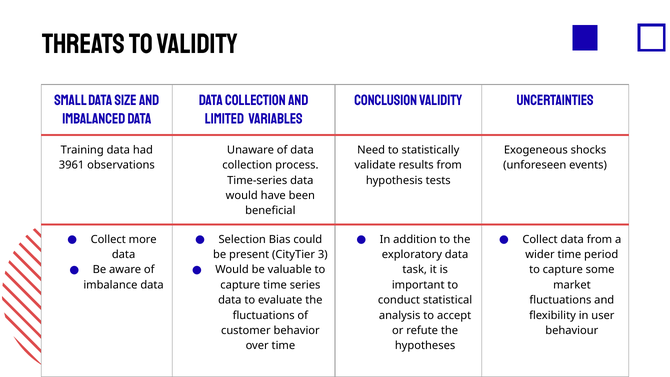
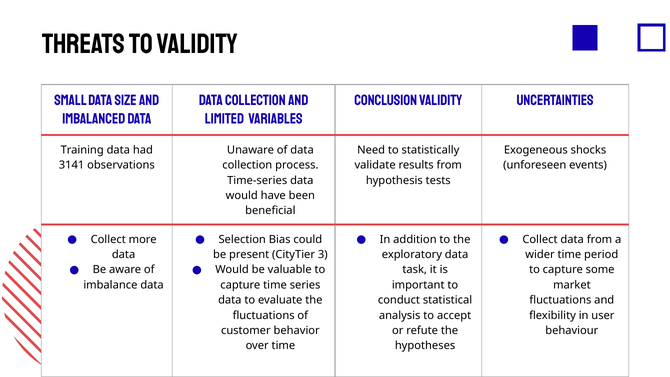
3961: 3961 -> 3141 (72, 165)
